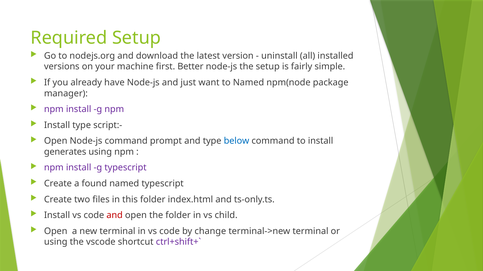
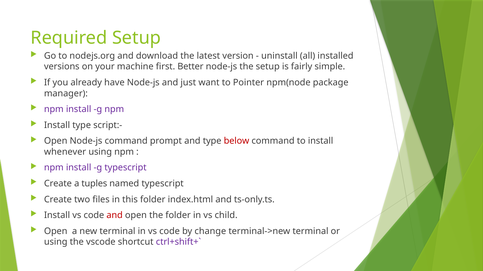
to Named: Named -> Pointer (248, 83)
below colour: blue -> red (237, 141)
generates: generates -> whenever (65, 152)
found: found -> tuples (94, 184)
